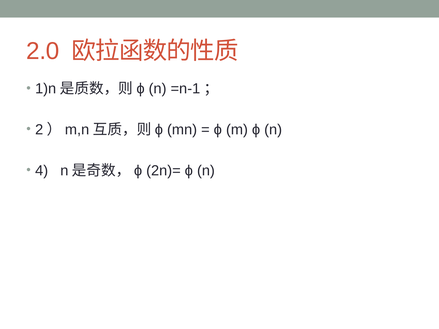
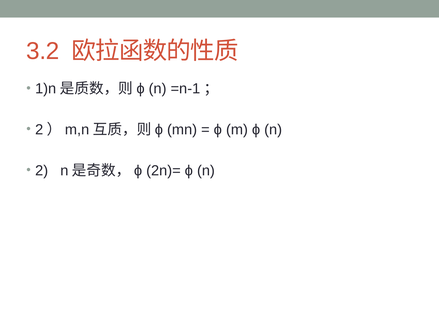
2.0: 2.0 -> 3.2 (43, 51)
4: 4 -> 2 (42, 171)
